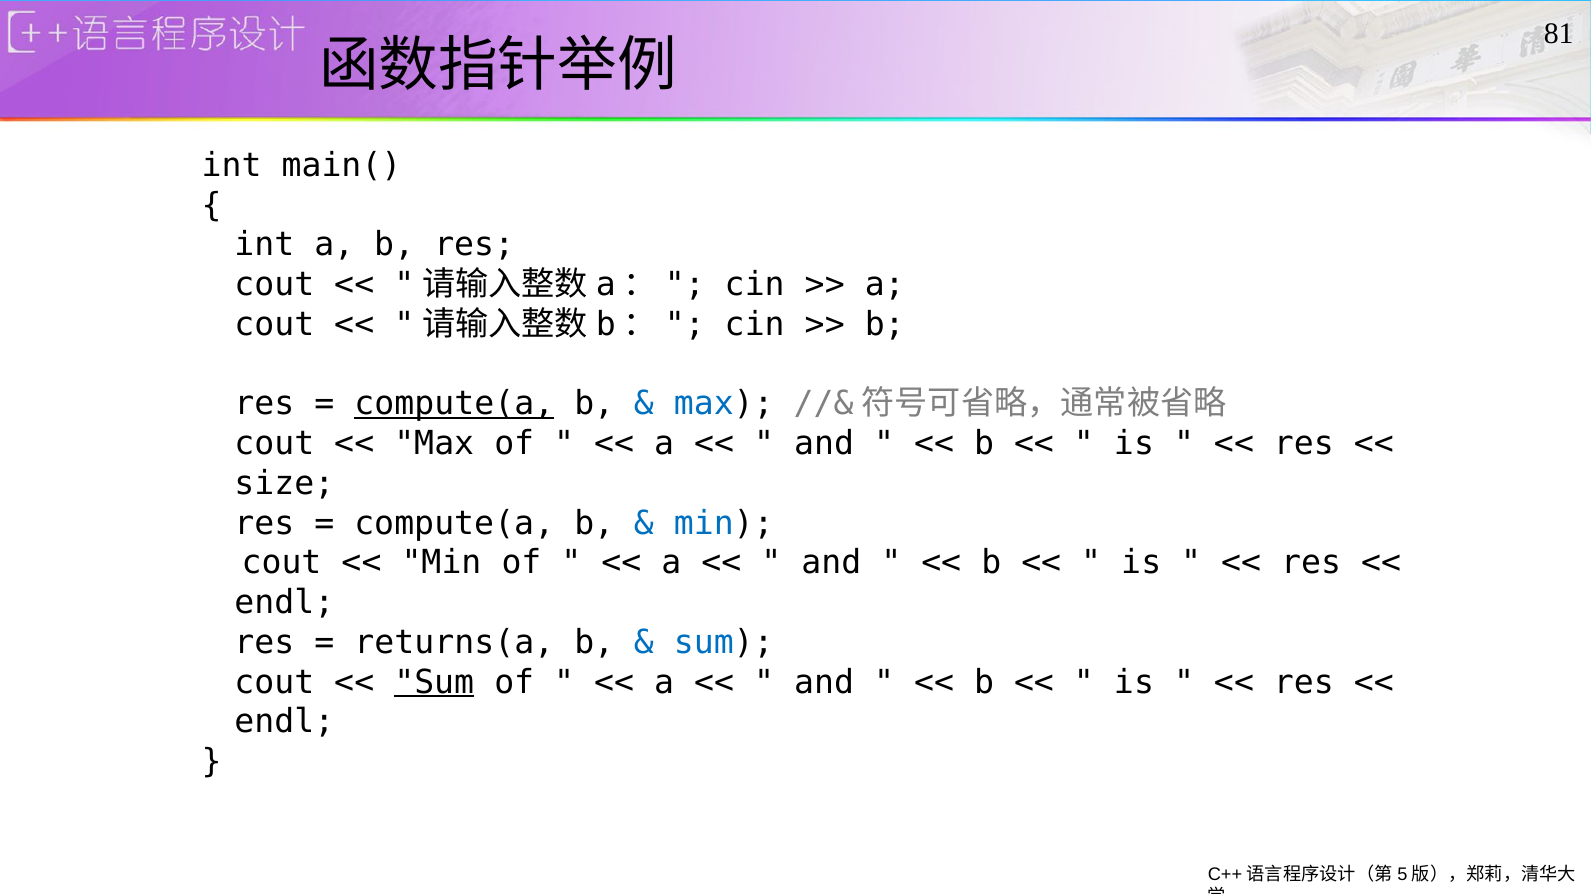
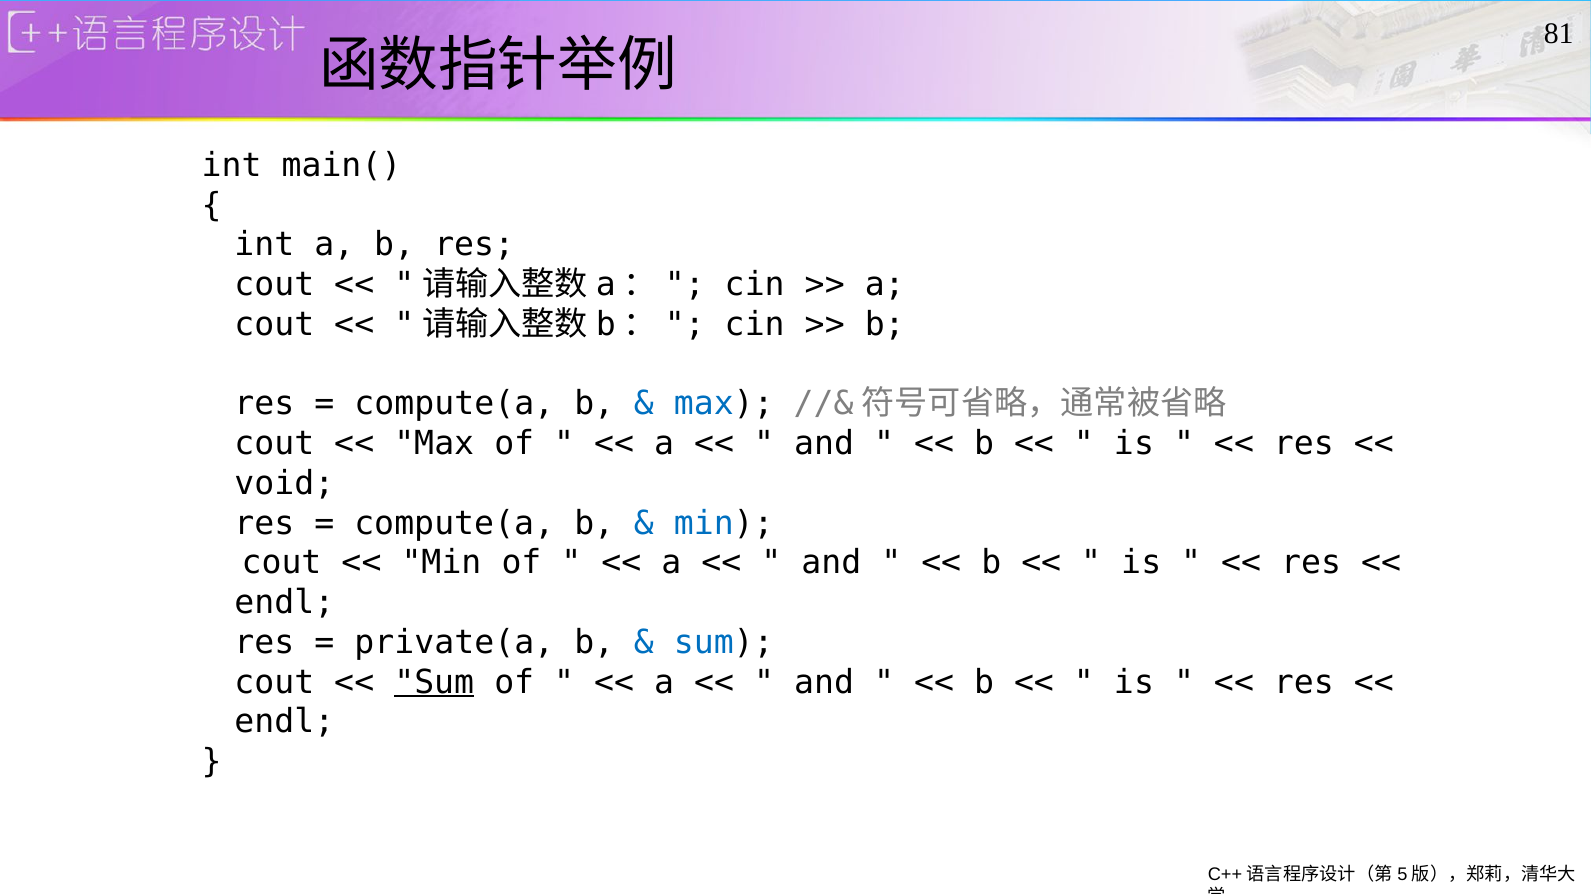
compute(a underline: present -> none (454, 404)
size: size -> void (284, 484)
returns(a: returns(a -> private(a (454, 643)
